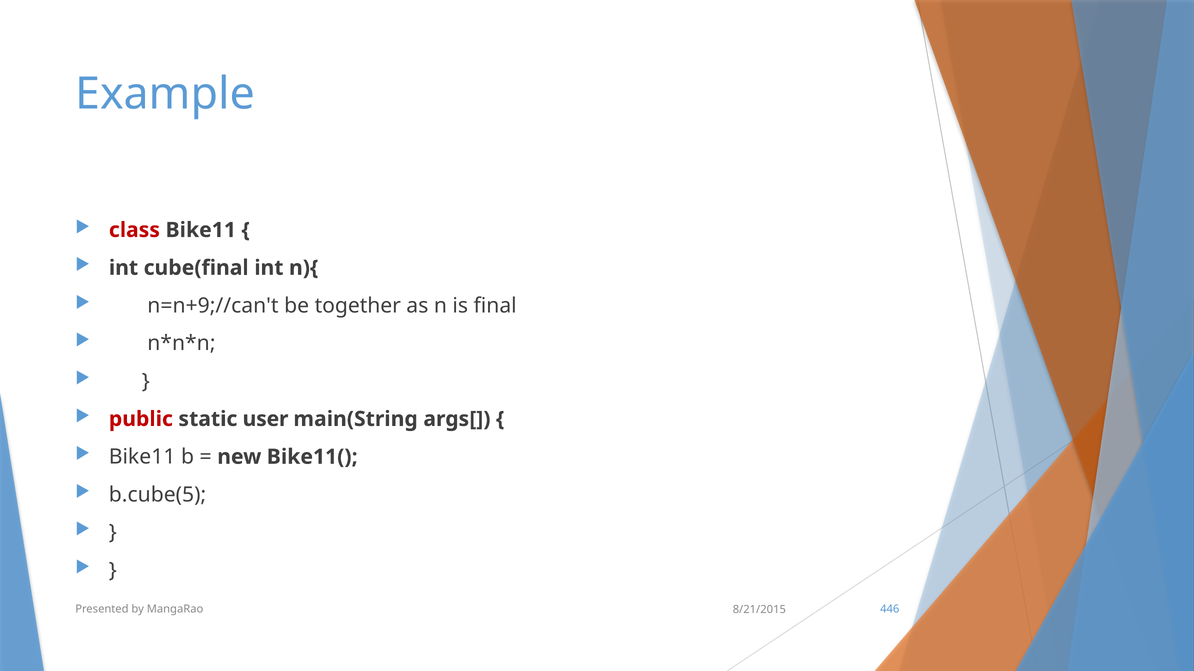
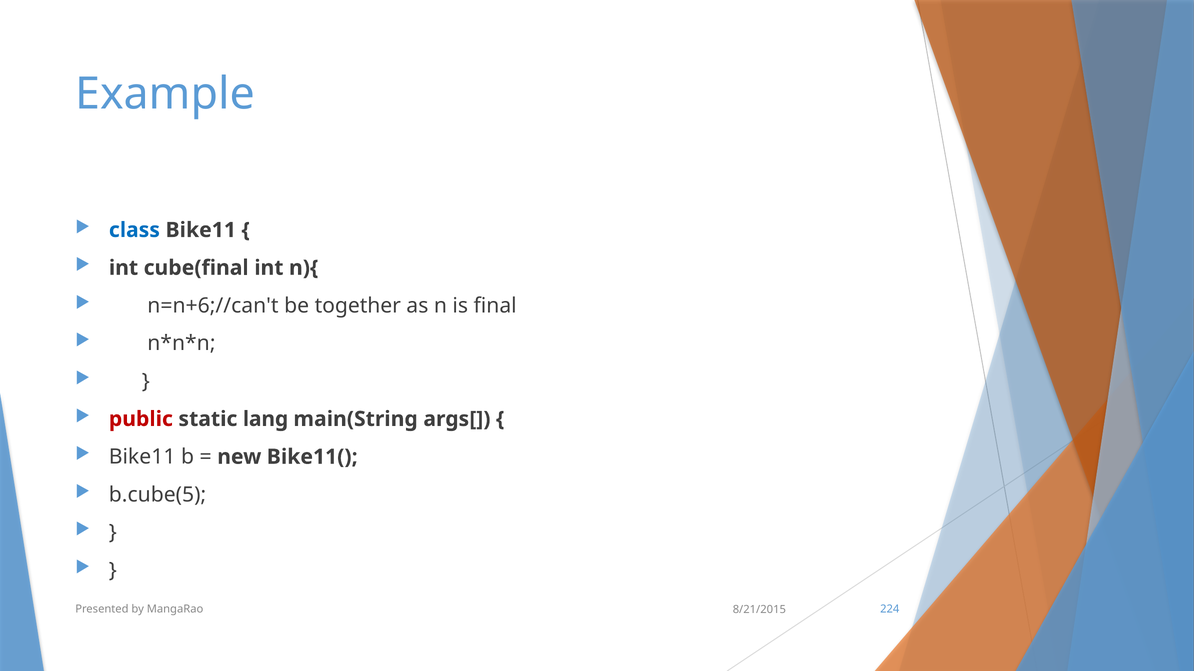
class colour: red -> blue (134, 230)
n=n+9;//can't: n=n+9;//can't -> n=n+6;//can't (213, 306)
user: user -> lang (266, 419)
446: 446 -> 224 (890, 609)
